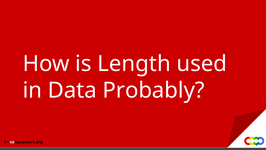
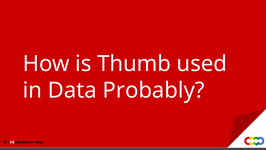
Length: Length -> Thumb (134, 64)
